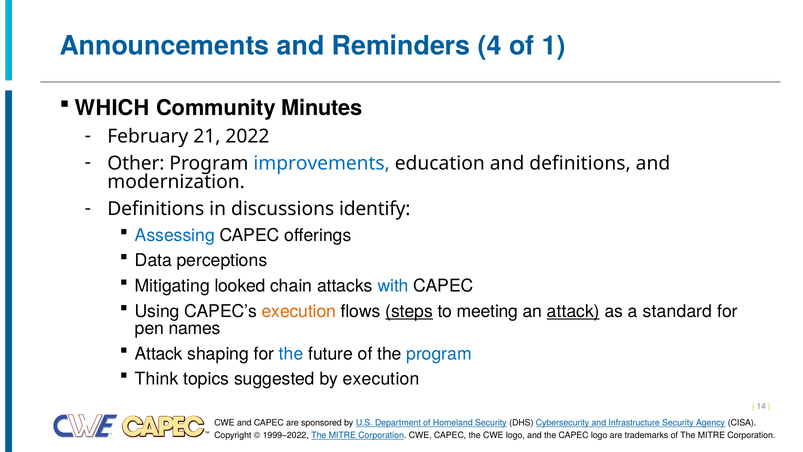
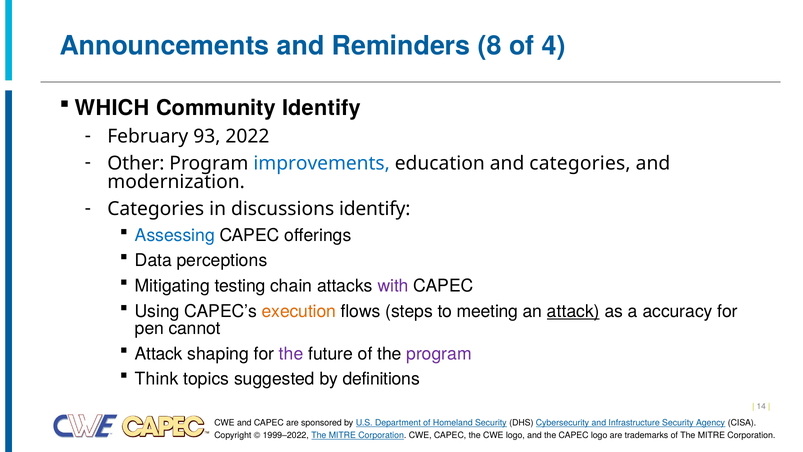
4: 4 -> 8 (490, 46)
1: 1 -> 4 (554, 46)
Community Minutes: Minutes -> Identify (322, 108)
21: 21 -> 93 (207, 136)
and definitions: definitions -> categories (580, 163)
Definitions: Definitions -> Categories (156, 209)
looked: looked -> testing (240, 286)
with colour: blue -> purple (393, 286)
steps underline: present -> none (409, 311)
standard: standard -> accuracy (678, 311)
names: names -> cannot (195, 328)
the colour: blue -> purple (291, 353)
program colour: blue -> purple (439, 353)
by execution: execution -> definitions (381, 379)
